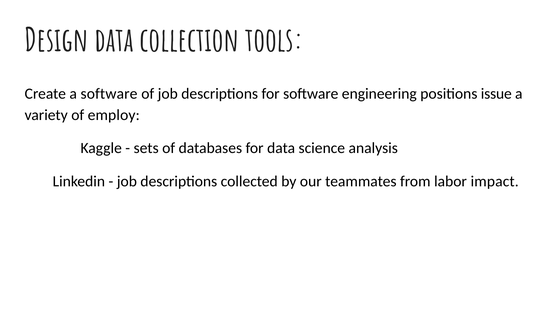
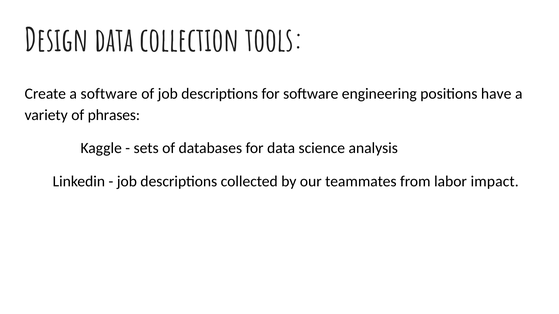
issue: issue -> have (496, 94)
employ: employ -> phrases (114, 115)
